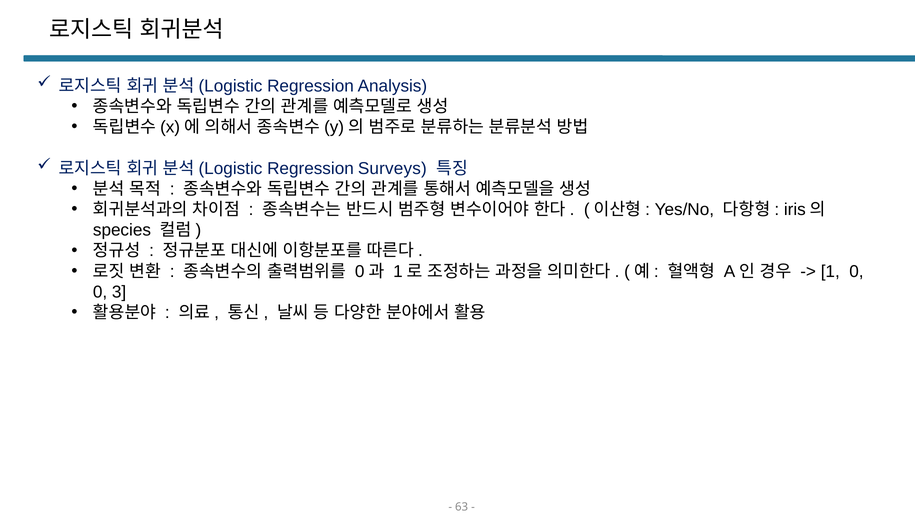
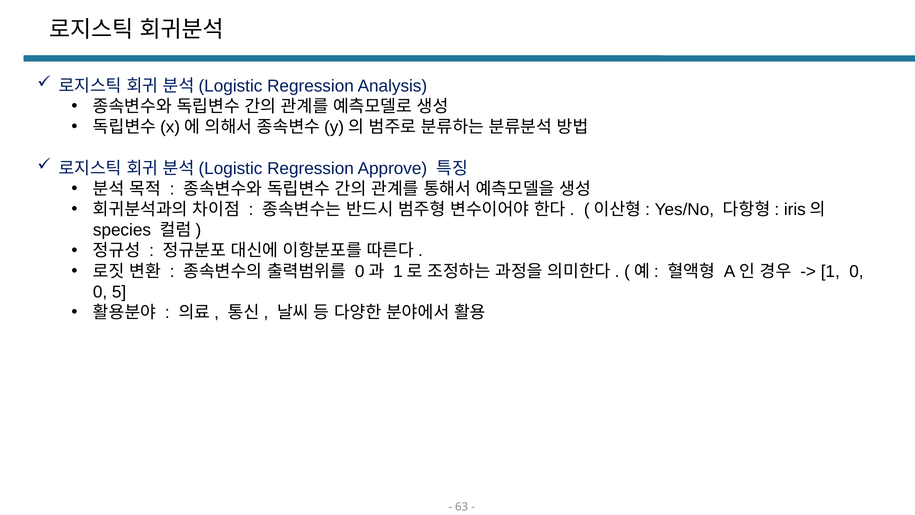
Surveys: Surveys -> Approve (392, 168)
3: 3 -> 5 (119, 292)
